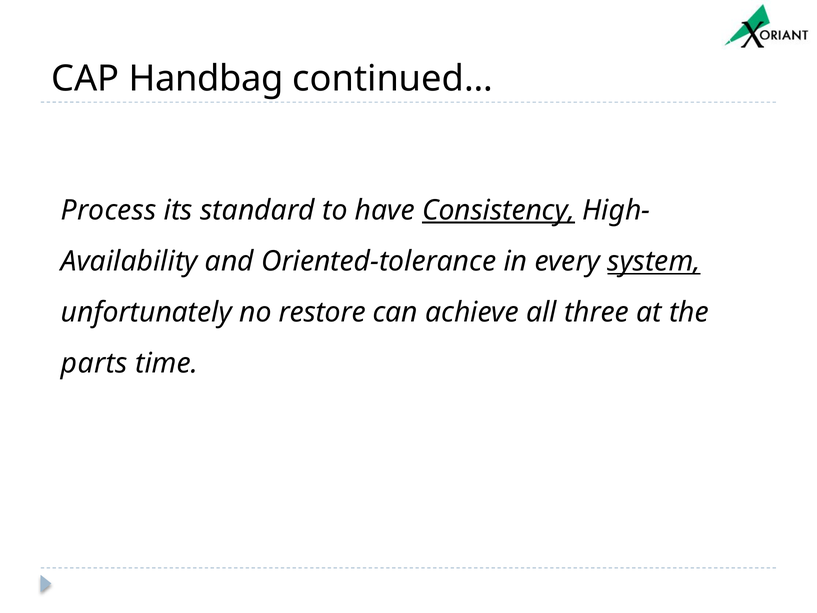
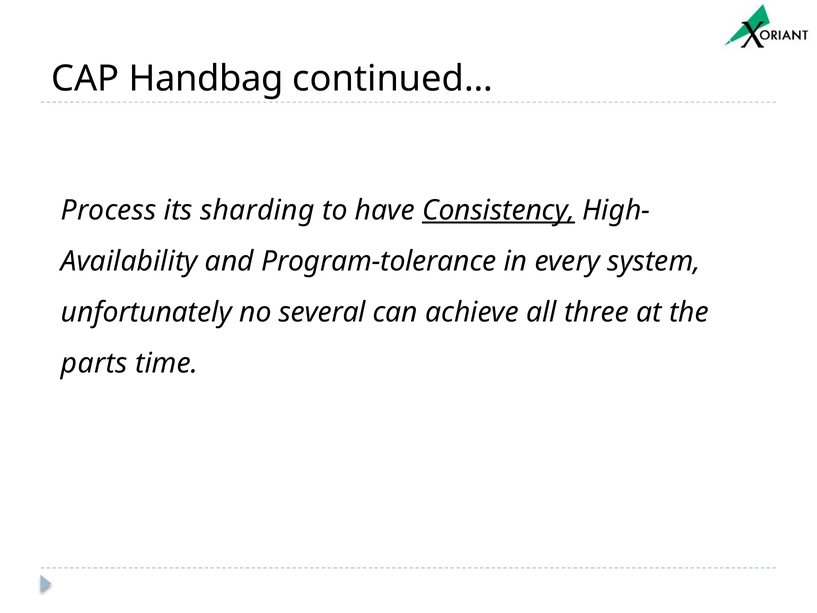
standard: standard -> sharding (257, 210)
Oriented-tolerance: Oriented-tolerance -> Program-tolerance (379, 261)
system underline: present -> none (654, 261)
restore: restore -> several (322, 312)
